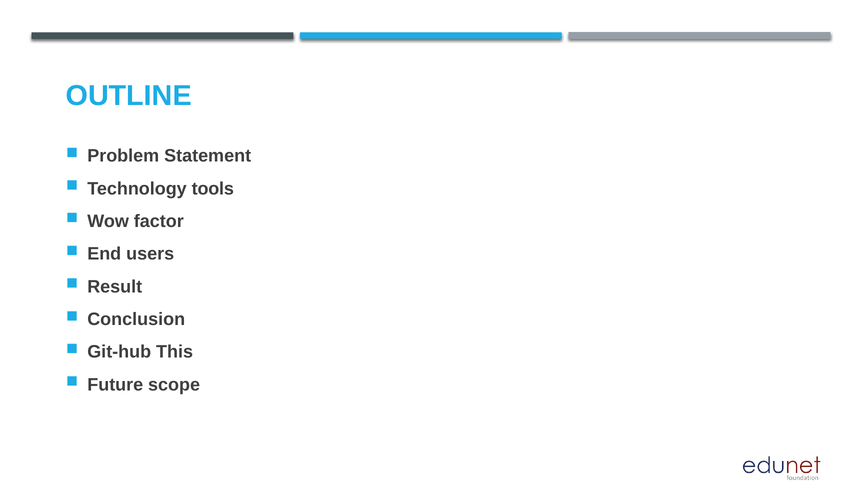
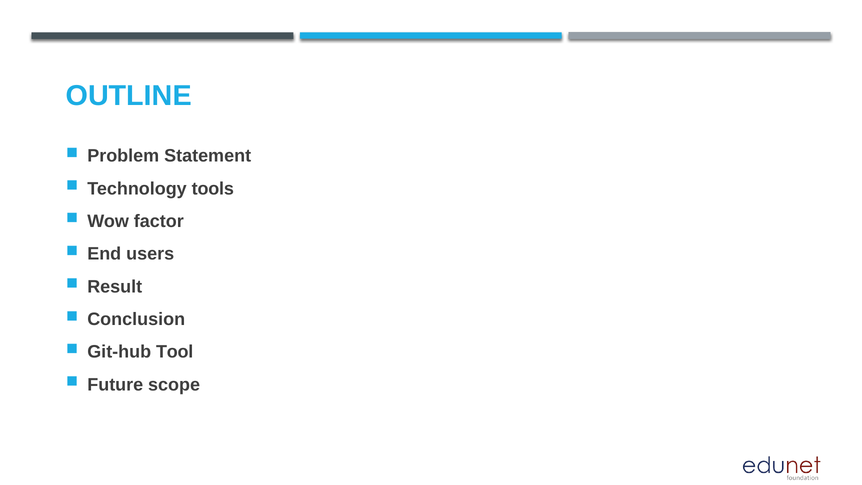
This: This -> Tool (175, 352)
